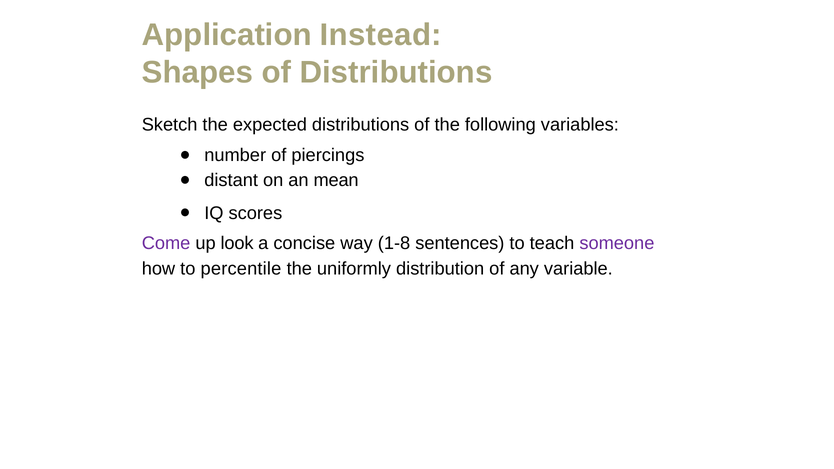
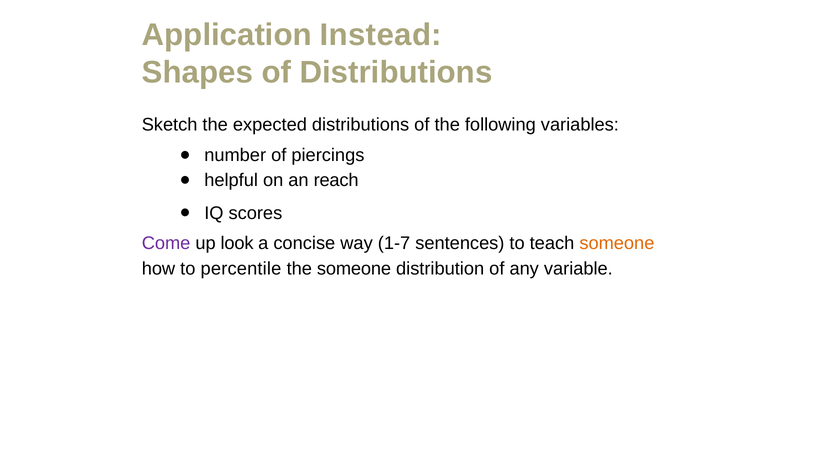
distant: distant -> helpful (231, 180)
mean: mean -> reach (336, 180)
1-8: 1-8 -> 1-7 (394, 243)
someone colour: purple -> orange (617, 243)
the uniformly: uniformly -> someone (354, 269)
